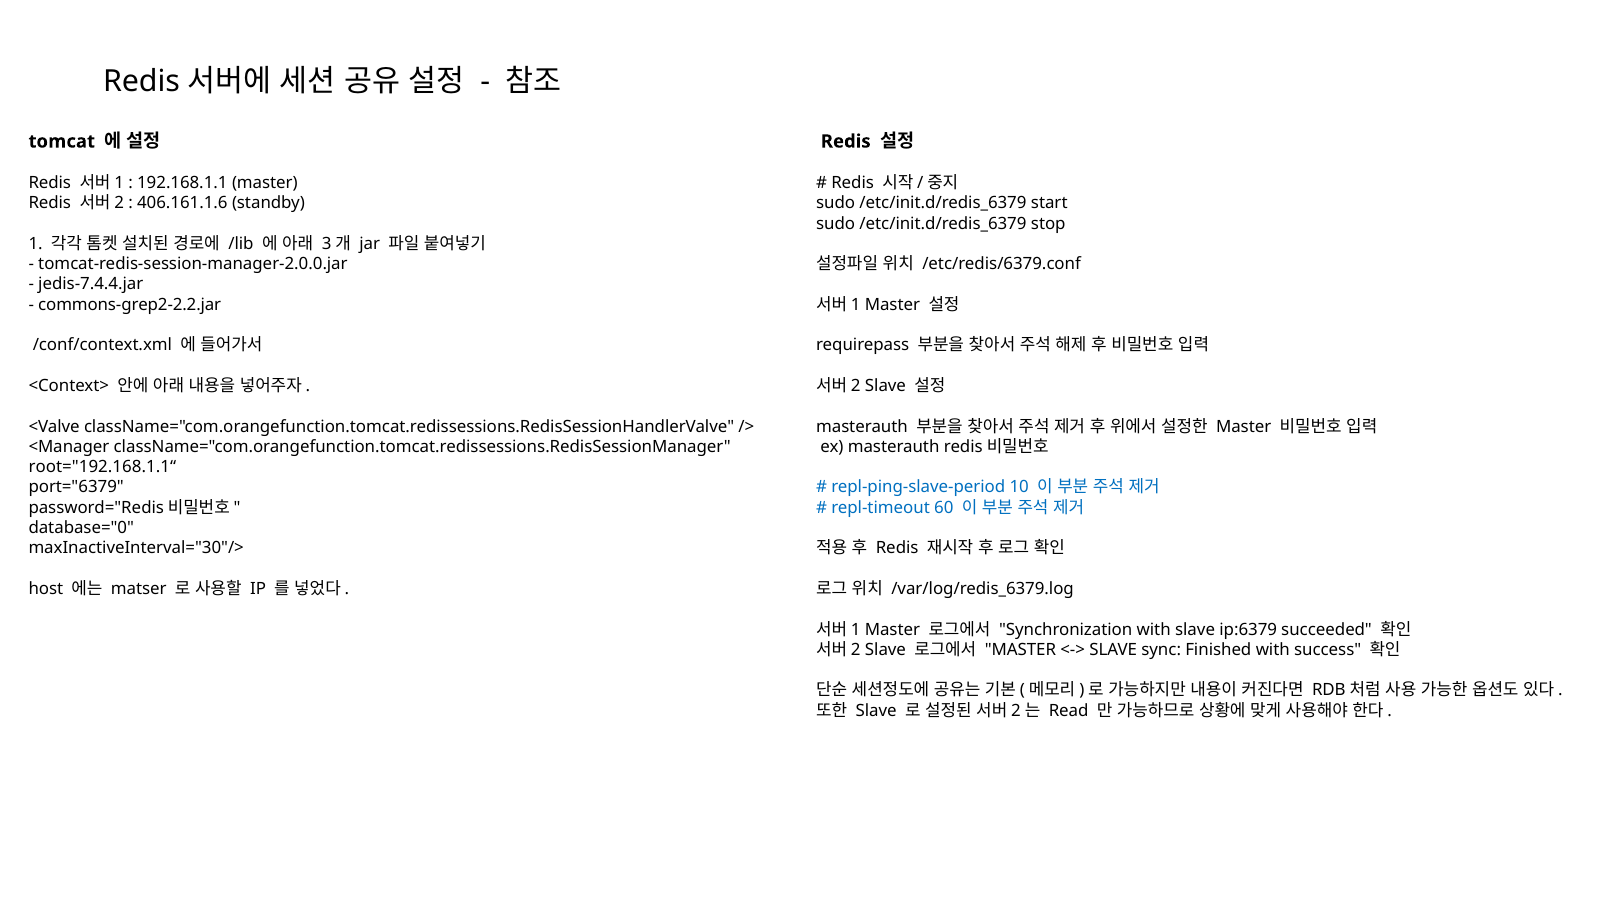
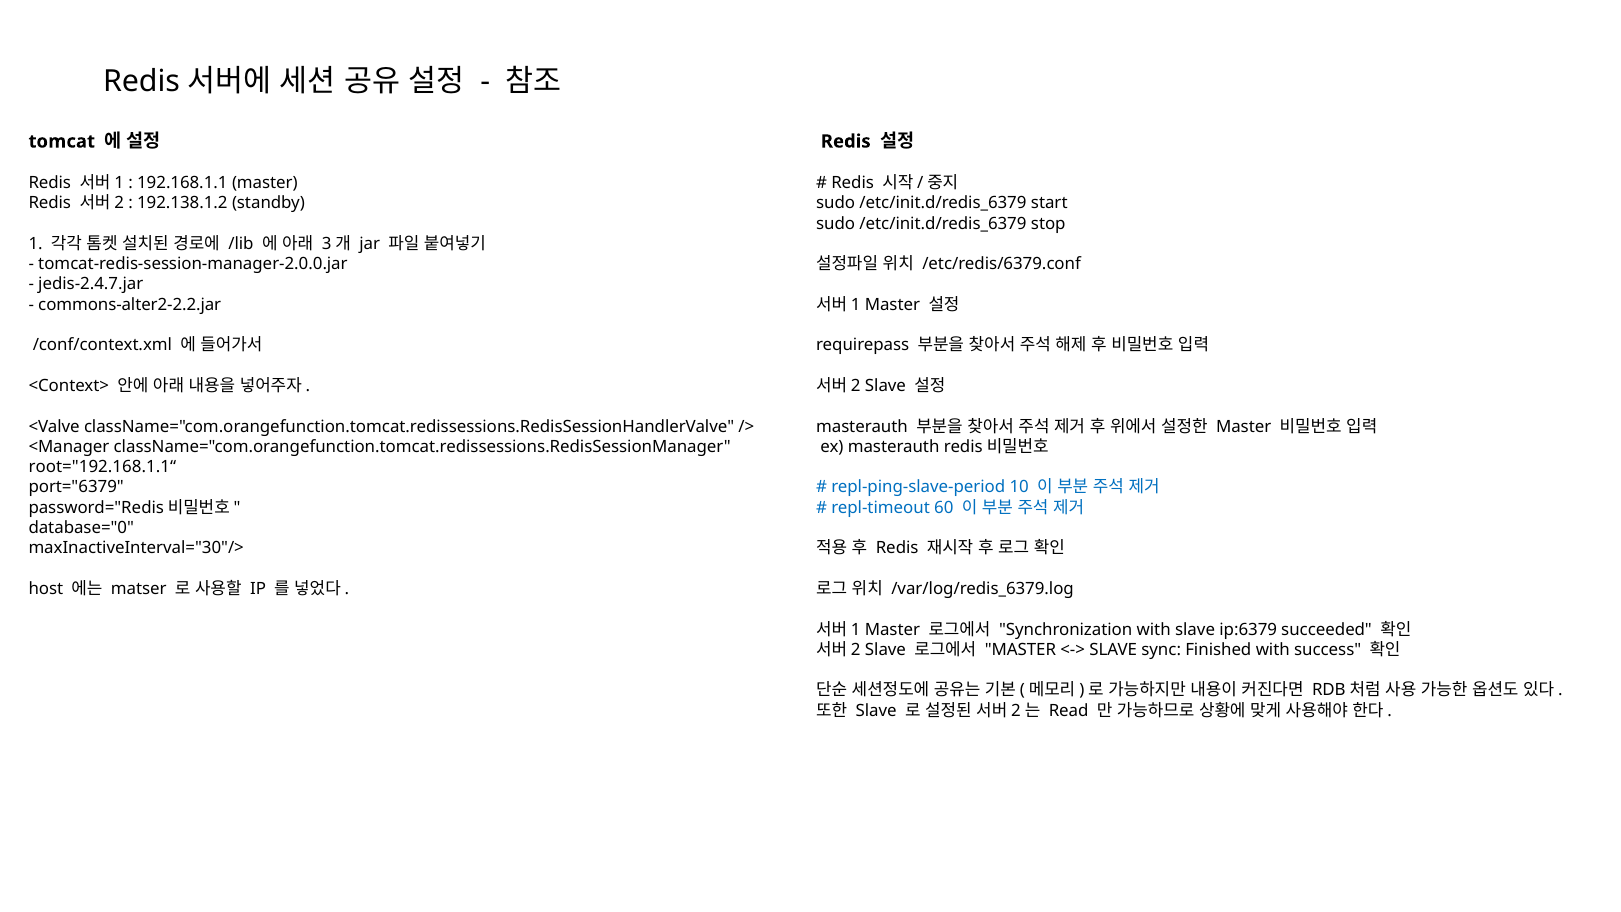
406.161.1.6: 406.161.1.6 -> 192.138.1.2 (182, 203)
jedis-7.4.4.jar: jedis-7.4.4.jar -> jedis-2.4.7.jar (91, 284)
commons-grep2-2.2.jar: commons-grep2-2.2.jar -> commons-alter2-2.2.jar (130, 305)
